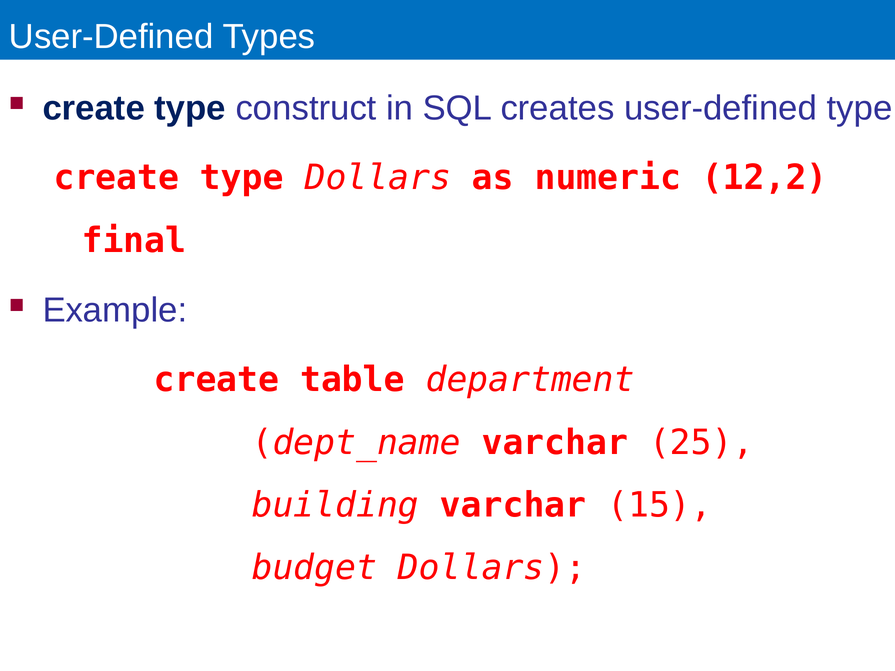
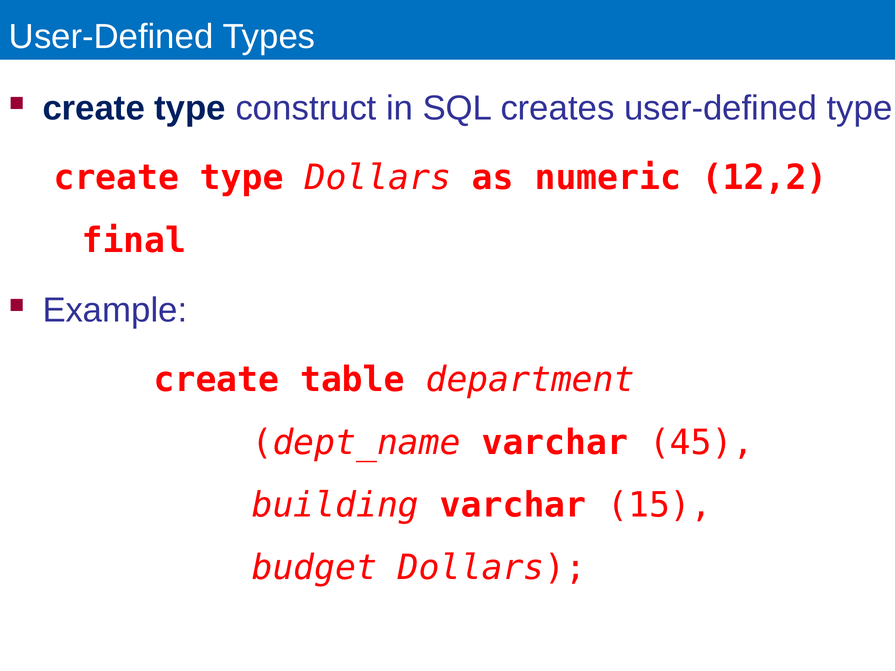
25: 25 -> 45 (701, 443)
